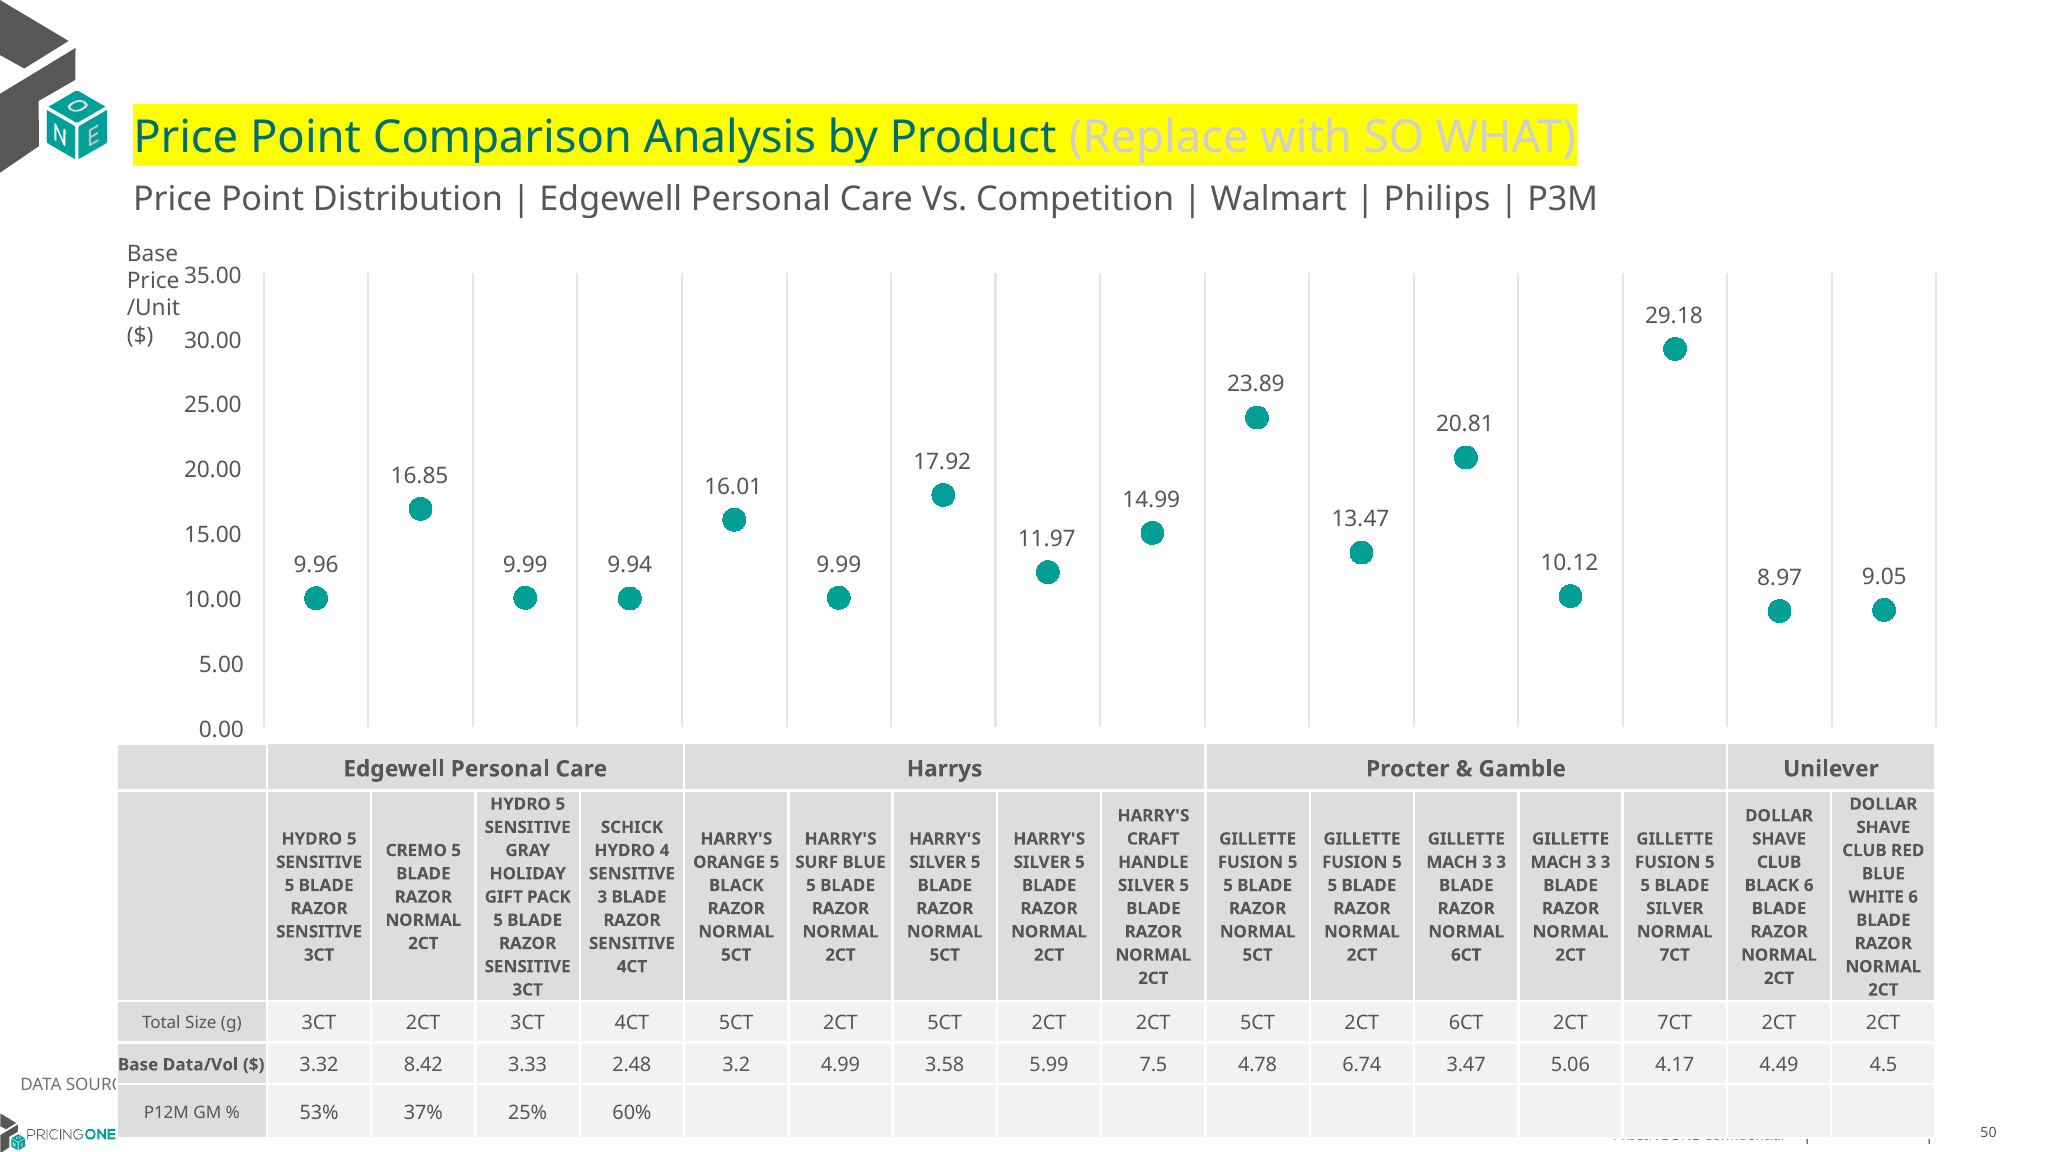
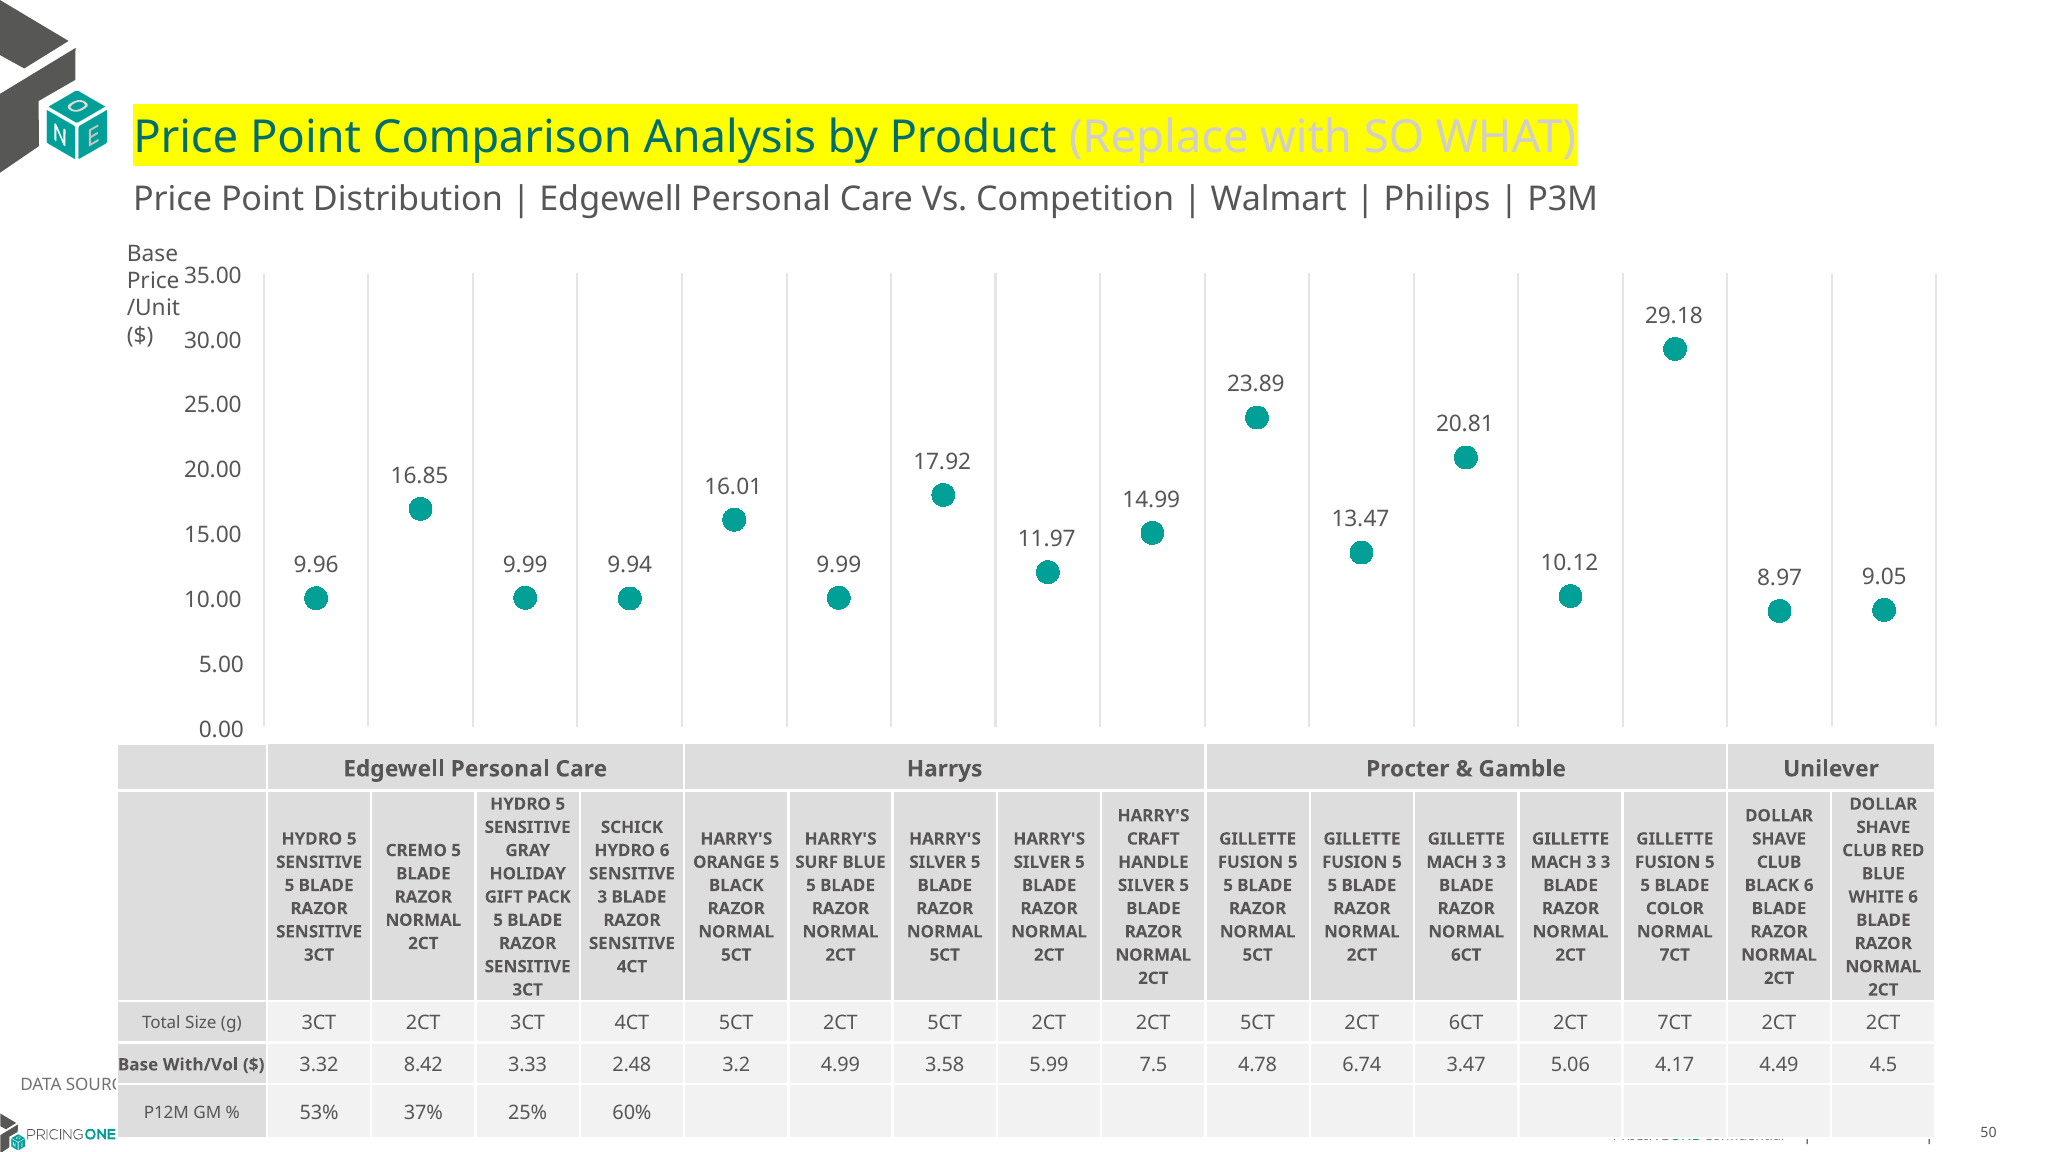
HYDRO 4: 4 -> 6 (665, 850)
SILVER: SILVER -> COLOR (1675, 908)
Data/Vol: Data/Vol -> With/Vol (201, 1064)
